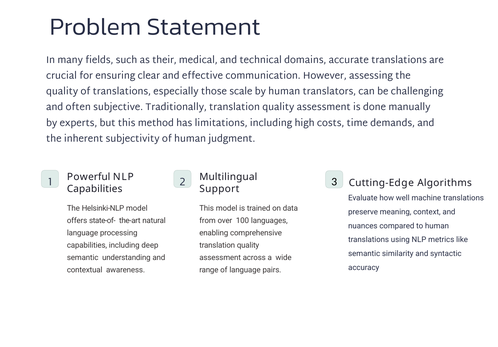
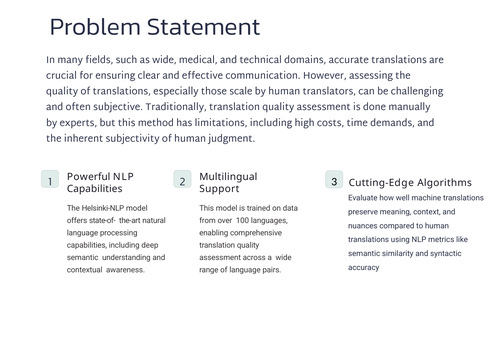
as their: their -> wide (164, 60)
